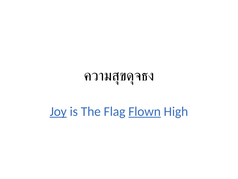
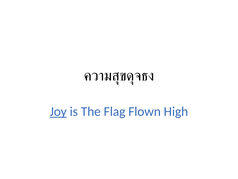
Flown underline: present -> none (145, 111)
